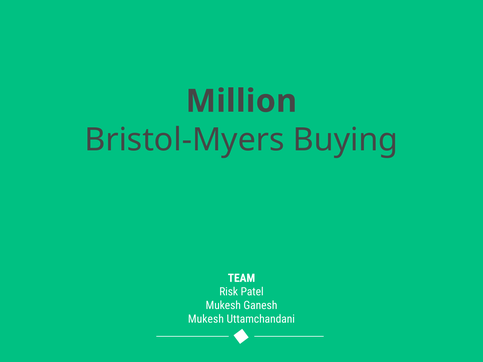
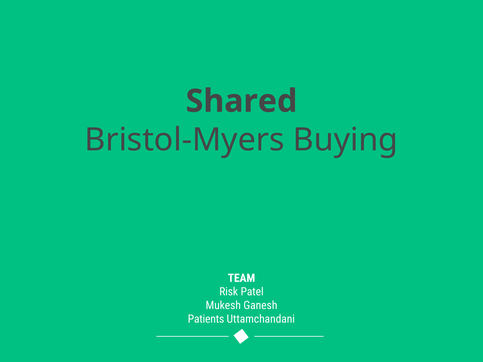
Million: Million -> Shared (241, 101)
Mukesh: Mukesh -> Patients (206, 319)
